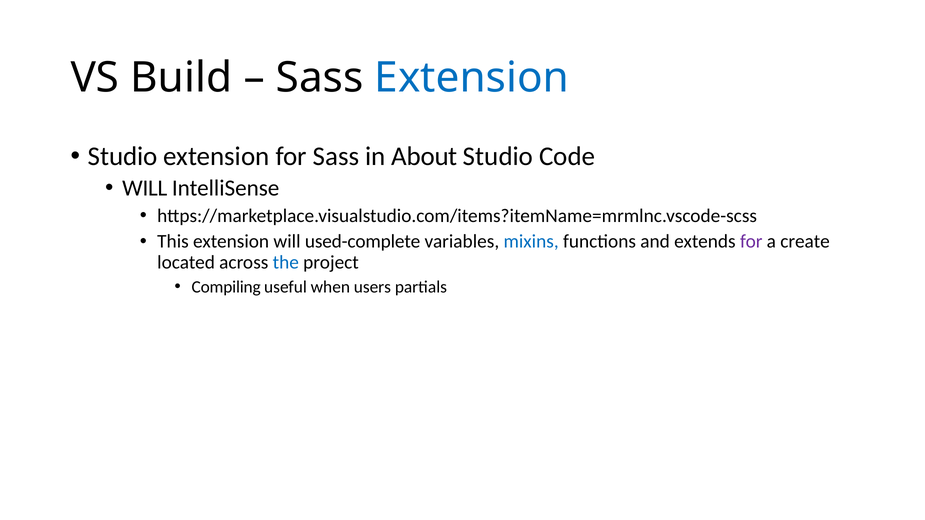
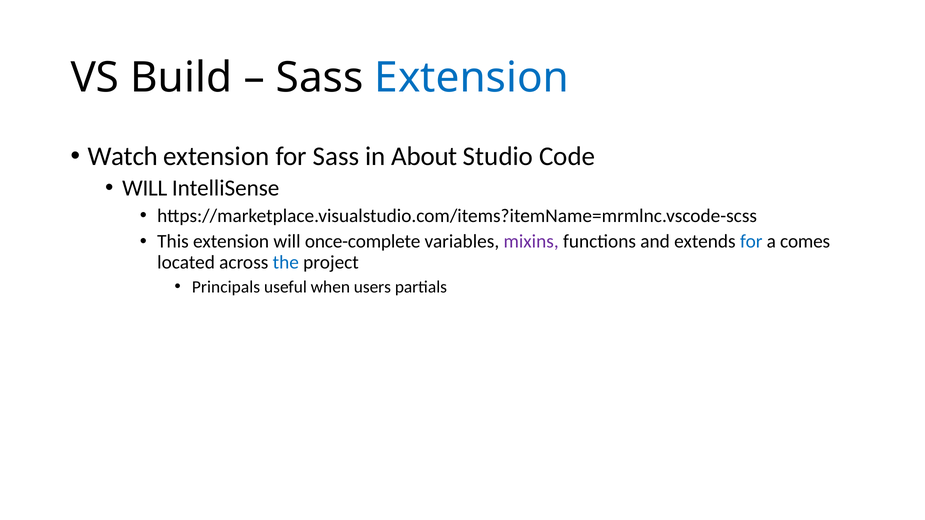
Studio: Studio -> Watch (123, 156)
used-complete: used-complete -> once-complete (363, 242)
mixins colour: blue -> purple (531, 242)
for colour: purple -> blue (751, 242)
create: create -> comes (805, 242)
Compiling: Compiling -> Principals (226, 287)
